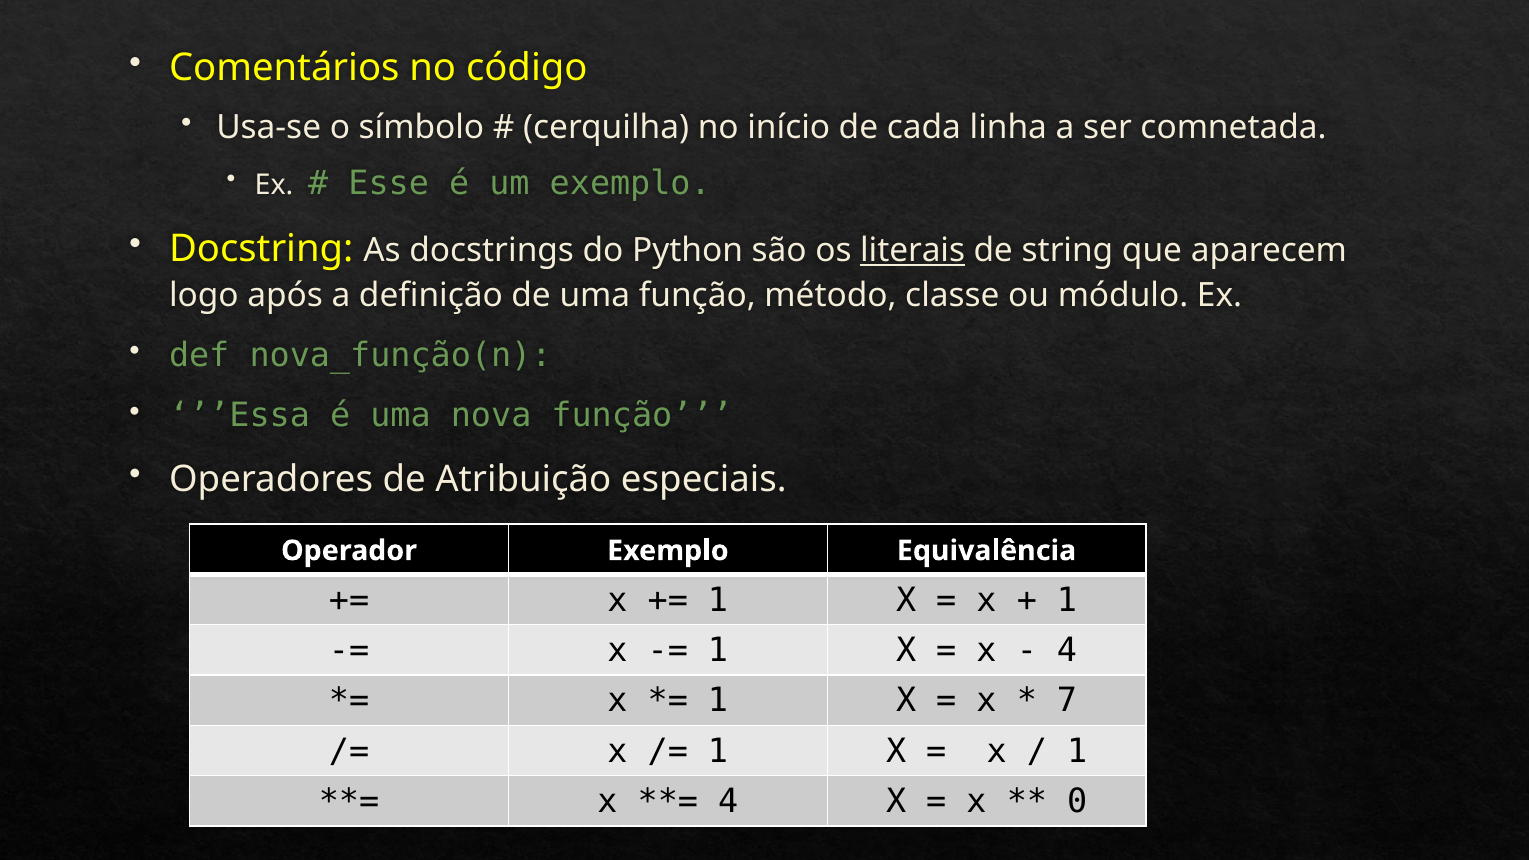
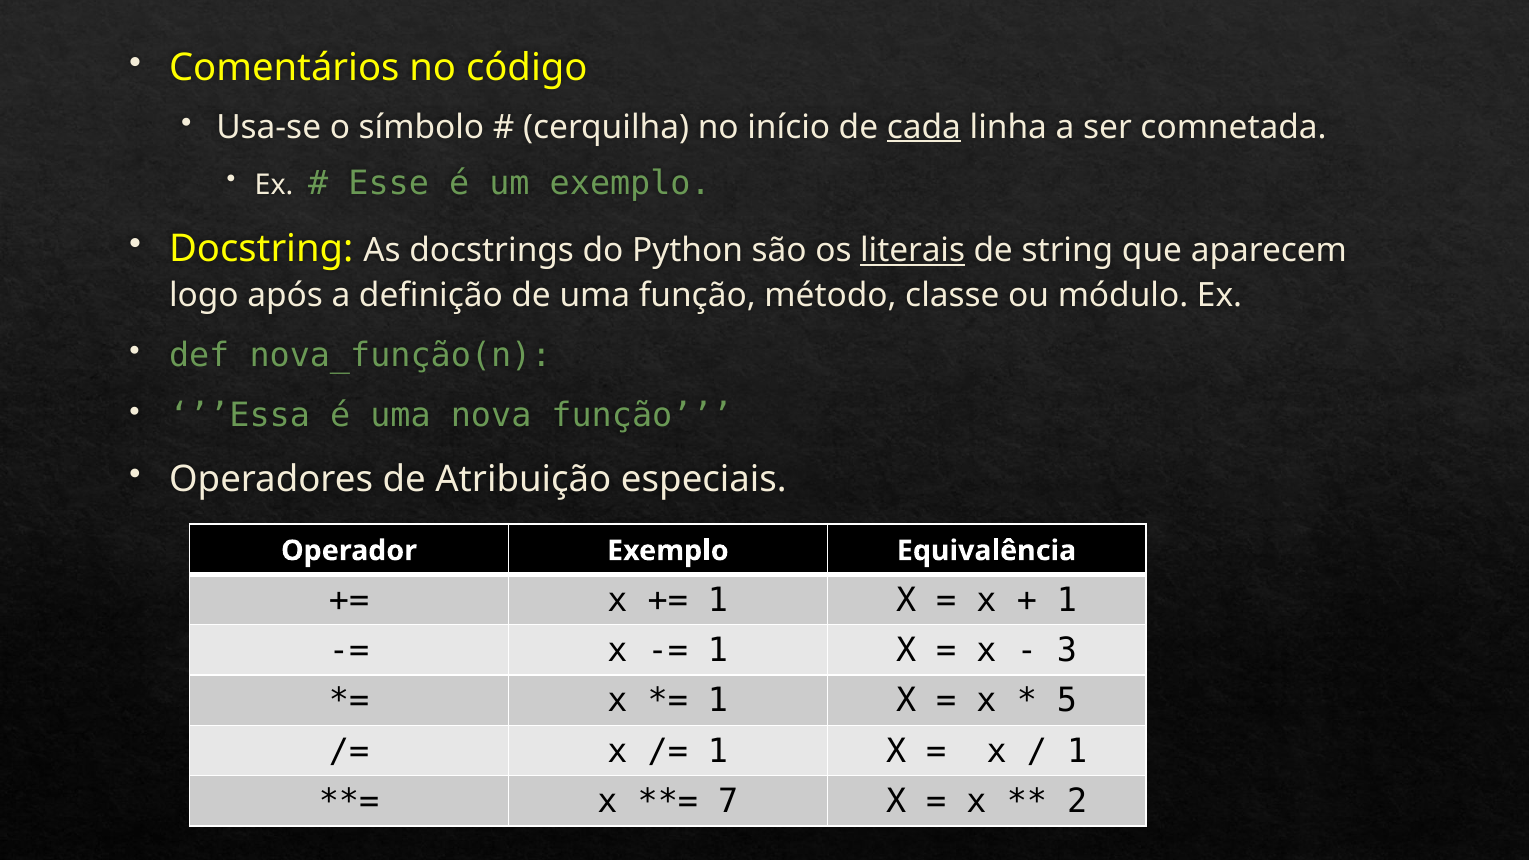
cada underline: none -> present (924, 127)
4: 4 -> 3 (1067, 650)
7: 7 -> 5 (1067, 701)
4: 4 -> 7 (728, 801)
0: 0 -> 2 (1077, 801)
